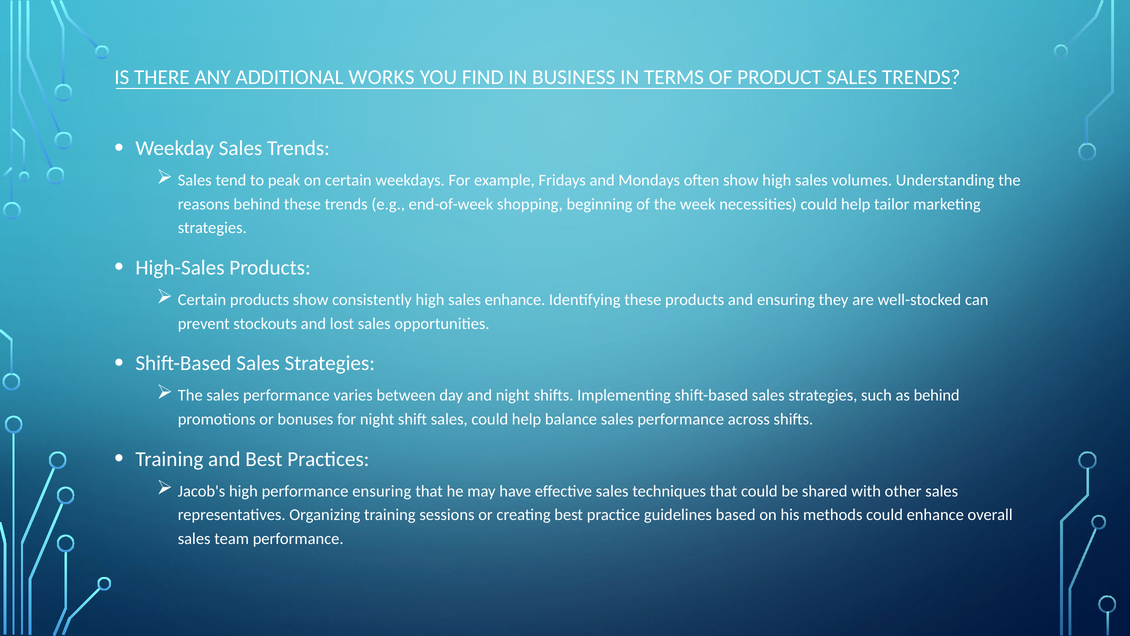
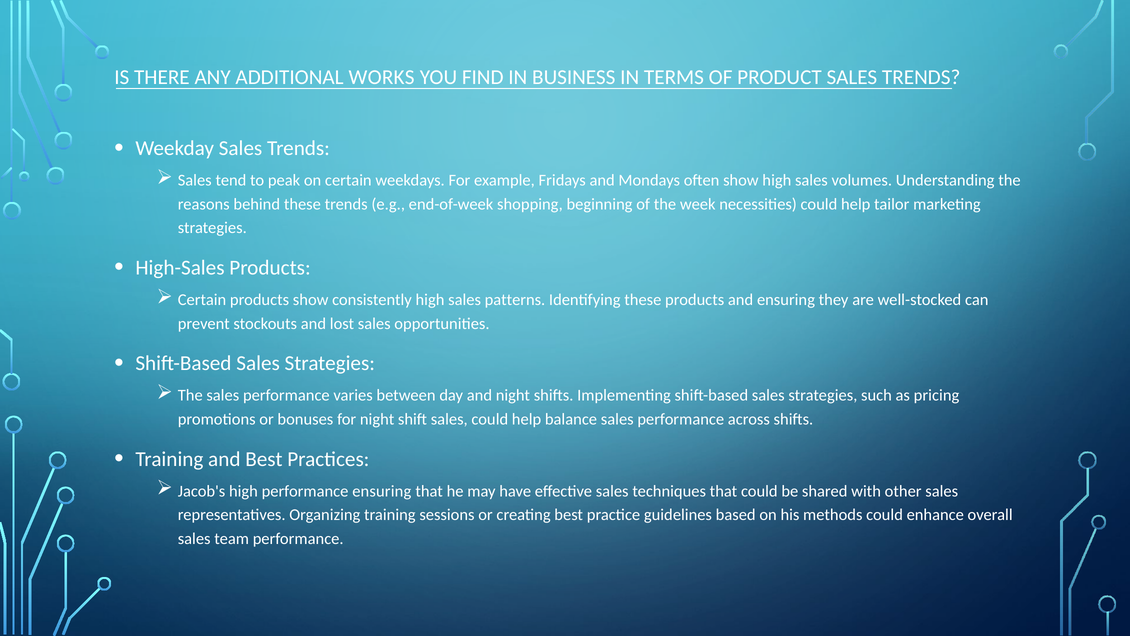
sales enhance: enhance -> patterns (515, 300)
as behind: behind -> pricing (937, 395)
